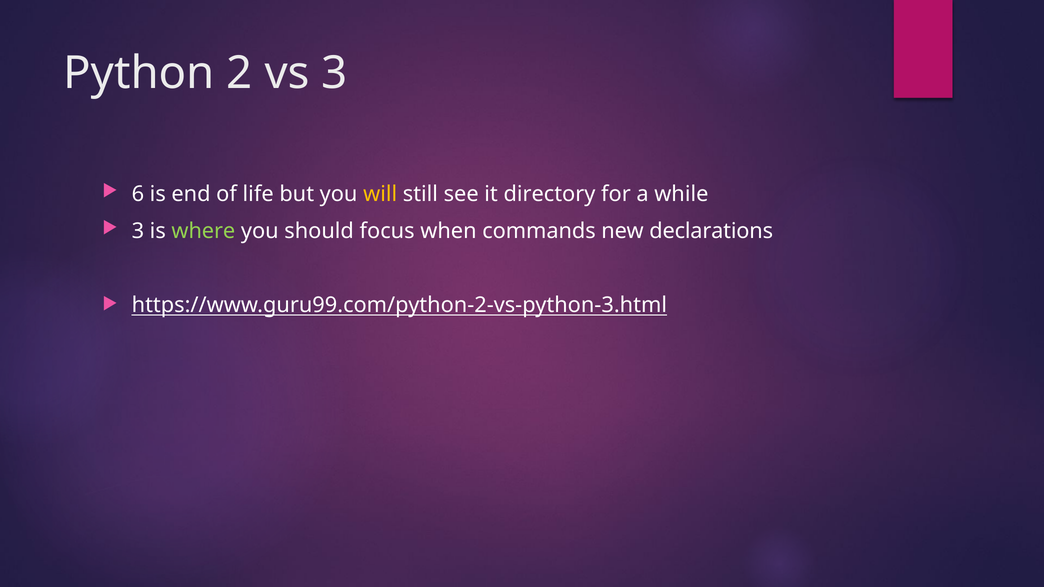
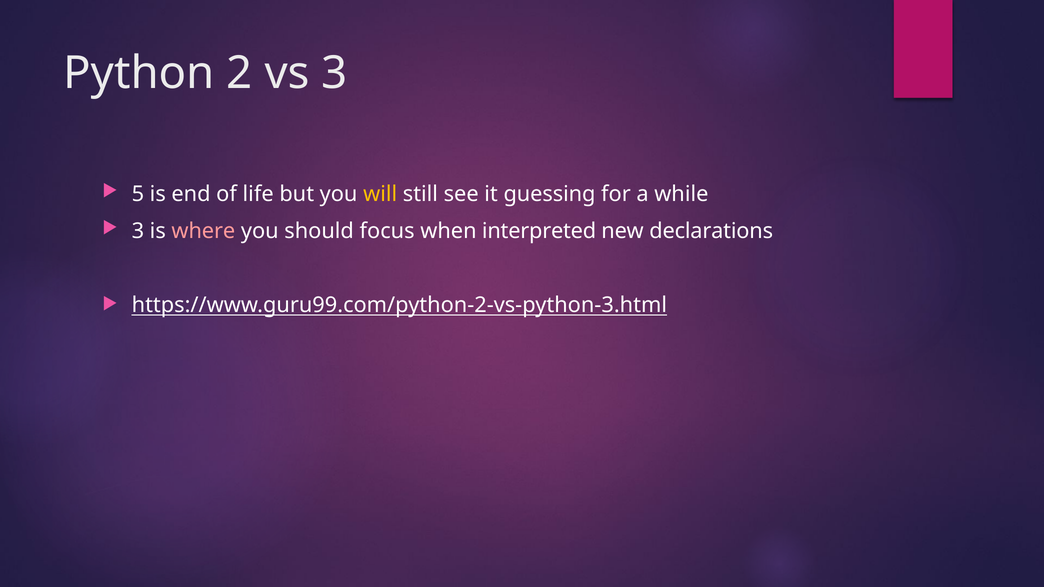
6: 6 -> 5 (138, 194)
directory: directory -> guessing (549, 194)
where colour: light green -> pink (203, 231)
commands: commands -> interpreted (539, 231)
